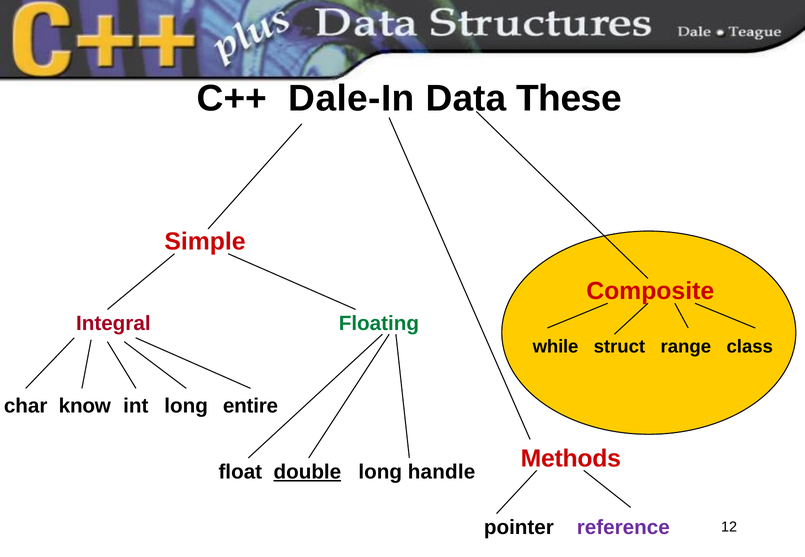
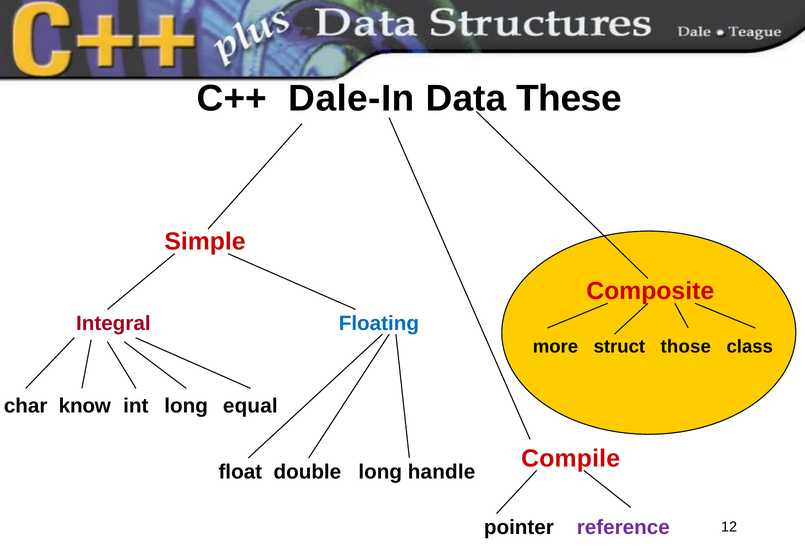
Floating colour: green -> blue (379, 323)
while: while -> more (555, 347)
range: range -> those (686, 347)
entire: entire -> equal (250, 406)
Methods: Methods -> Compile (571, 459)
double underline: present -> none (307, 472)
